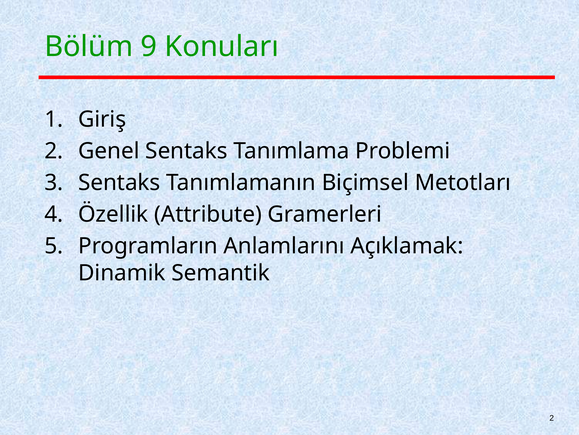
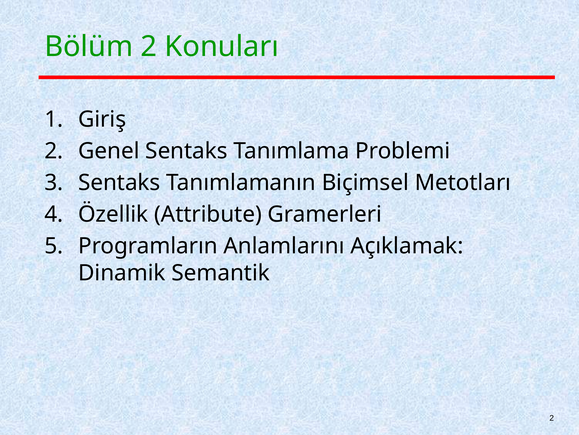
Bölüm 9: 9 -> 2 (149, 46)
